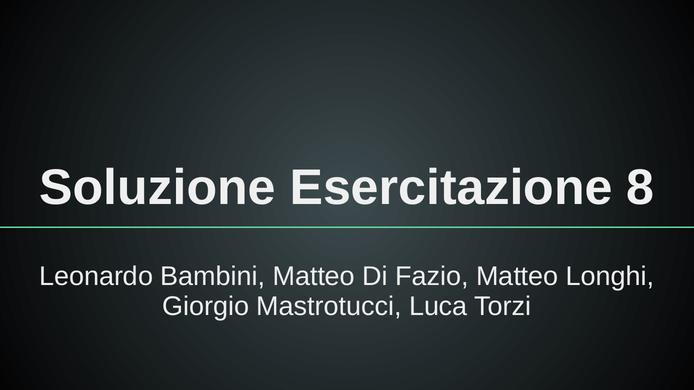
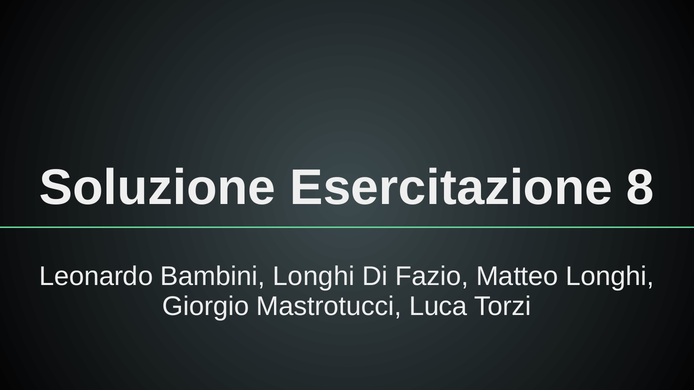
Bambini Matteo: Matteo -> Longhi (314, 277)
